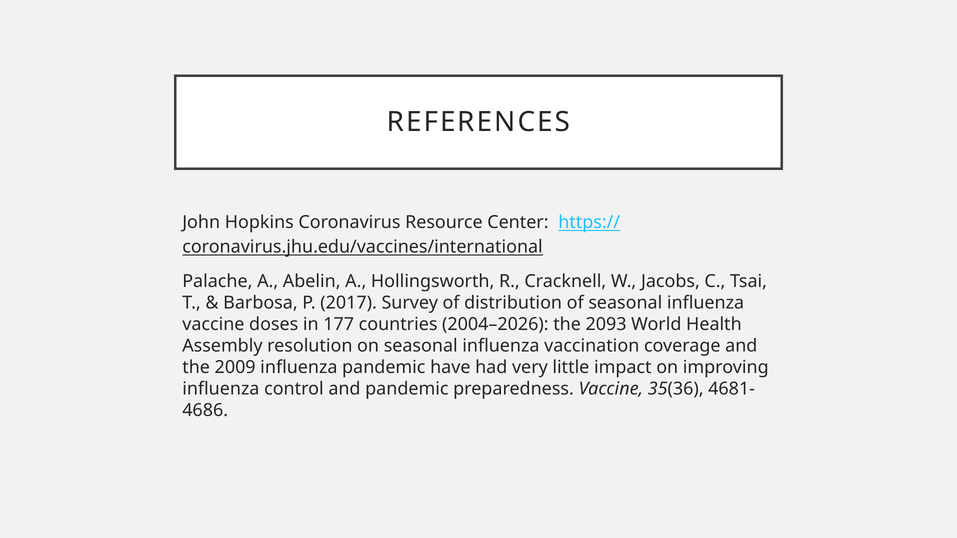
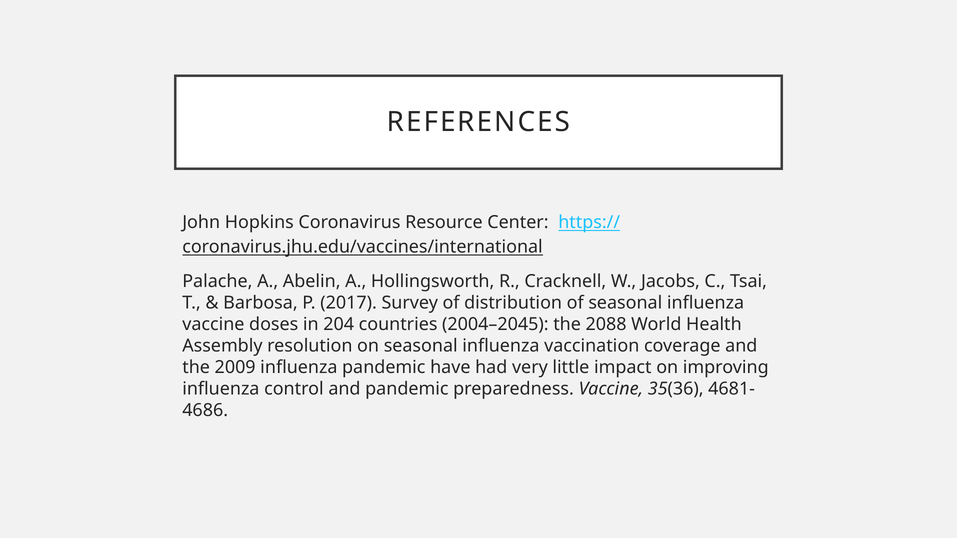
177: 177 -> 204 (339, 325)
2004–2026: 2004–2026 -> 2004–2045 (495, 325)
2093: 2093 -> 2088 (606, 325)
